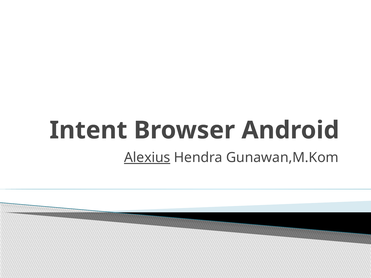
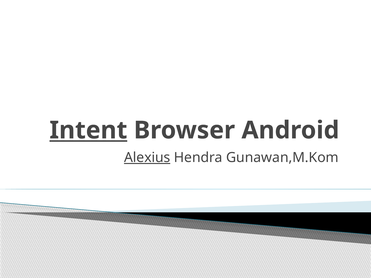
Intent underline: none -> present (88, 130)
